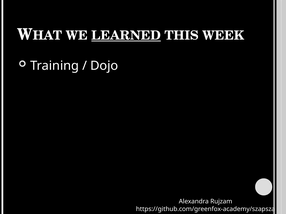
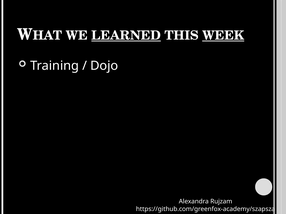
WEEK underline: none -> present (223, 36)
